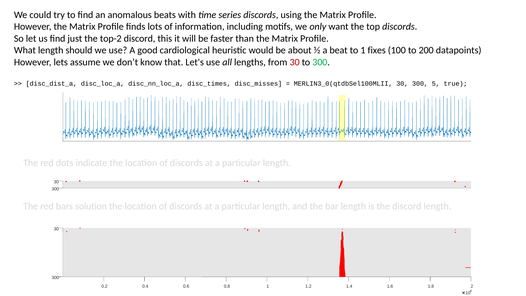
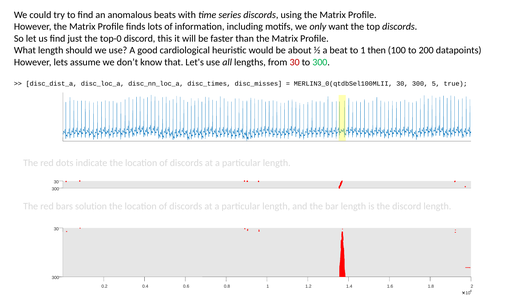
top-2: top-2 -> top-0 (111, 39)
fixes: fixes -> then (377, 50)
